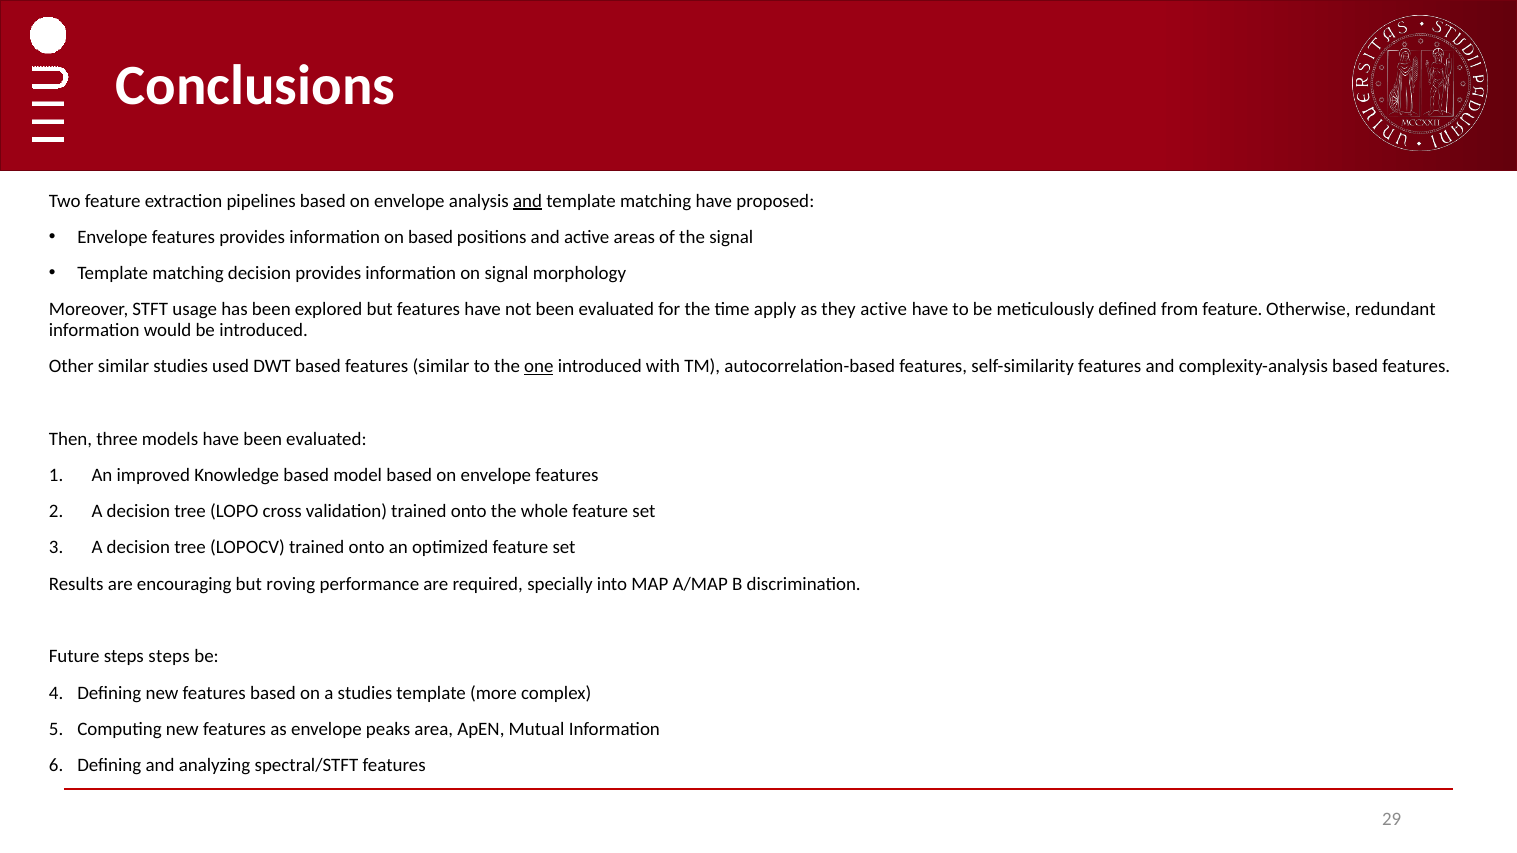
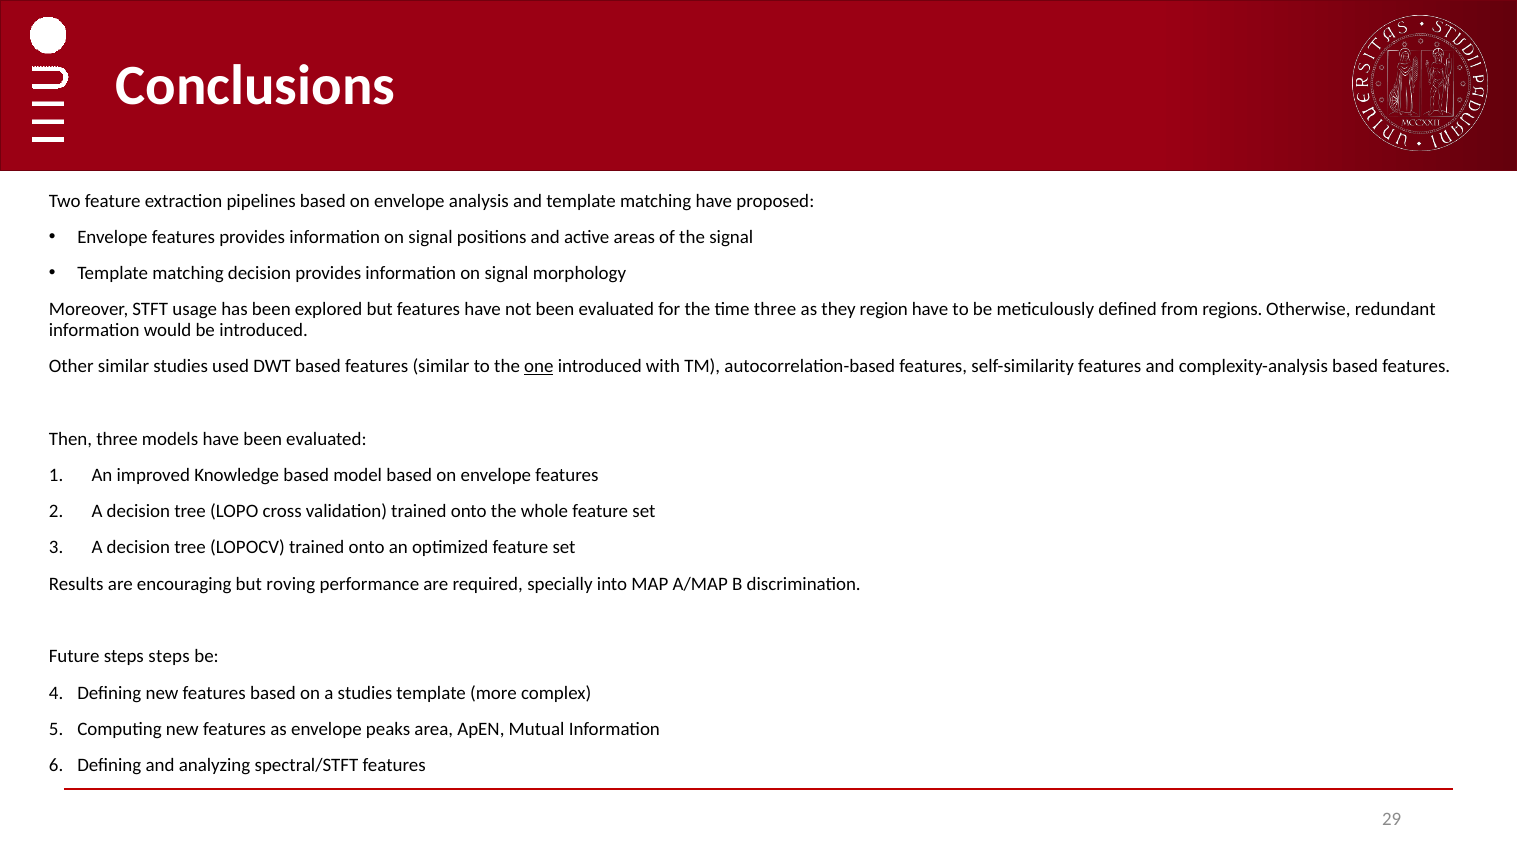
and underline: present -> none (528, 201)
based: based -> signal (431, 237)
time apply: apply -> three (775, 310)
they active: active -> region (884, 310)
from feature: feature -> regions (1232, 310)
